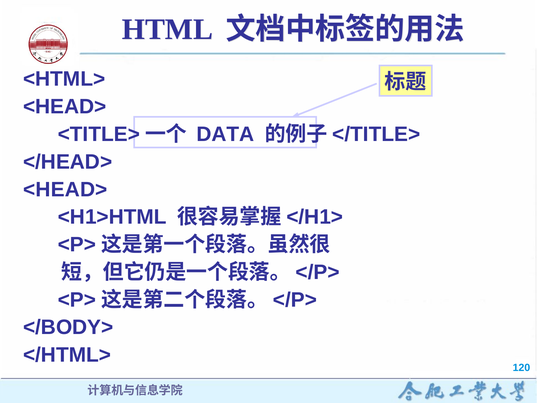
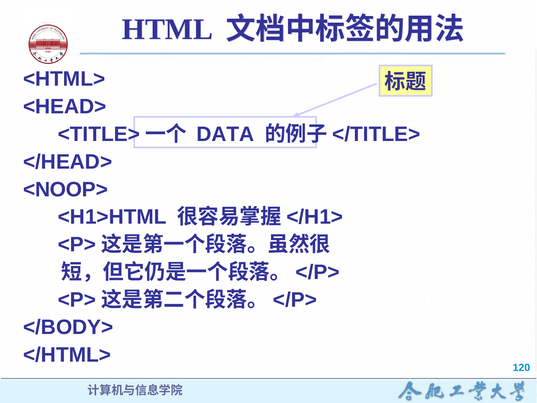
<HEAD>: <HEAD> -> <NOOP> (65, 189)
